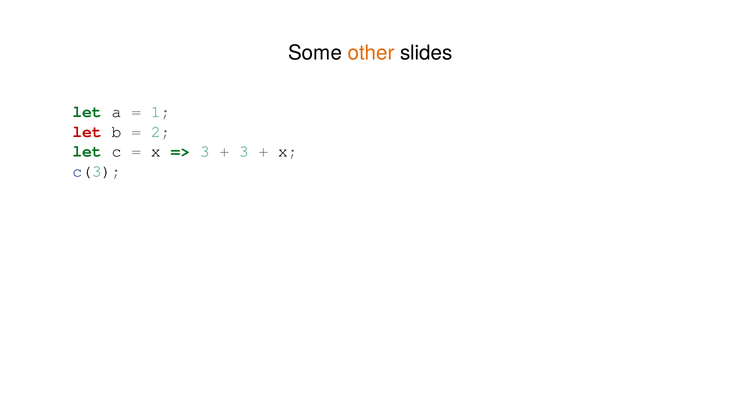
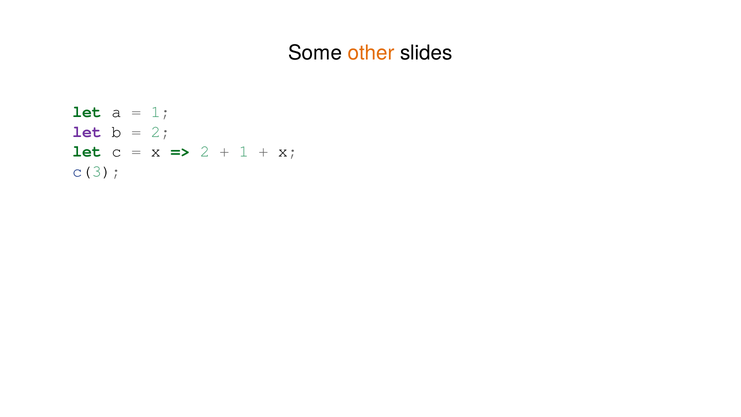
let colour: red -> purple (87, 132)
3: 3 -> 2 (205, 151)
3: 3 -> 1 (244, 151)
